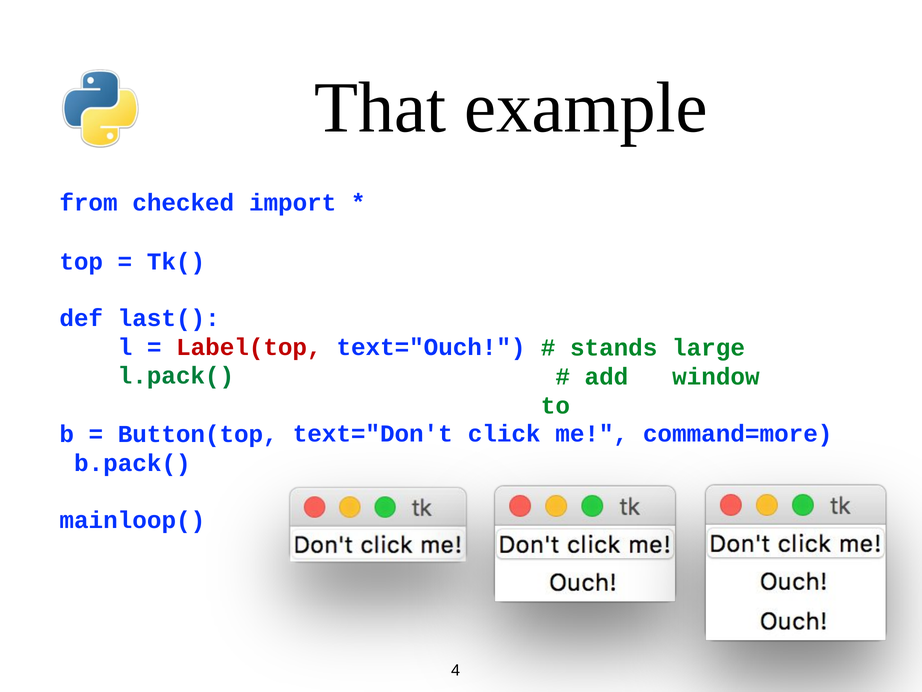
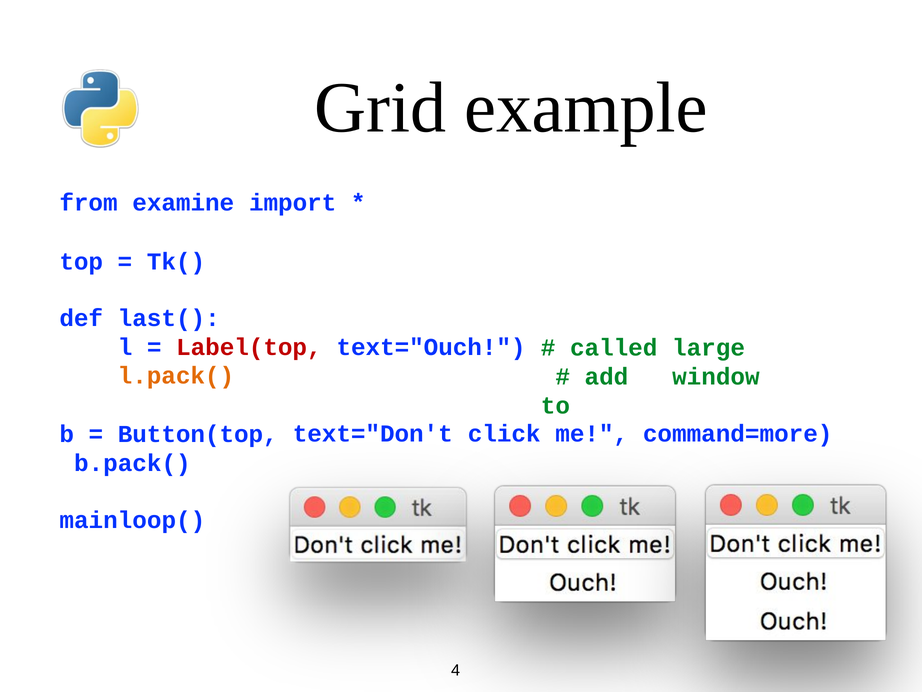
That: That -> Grid (380, 108)
checked: checked -> examine (183, 203)
stands: stands -> called (614, 348)
l.pack( colour: green -> orange (176, 376)
